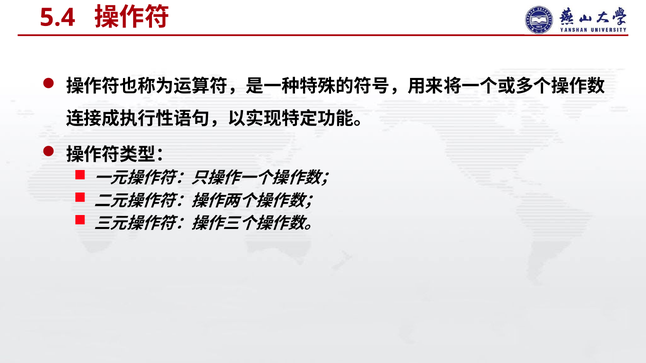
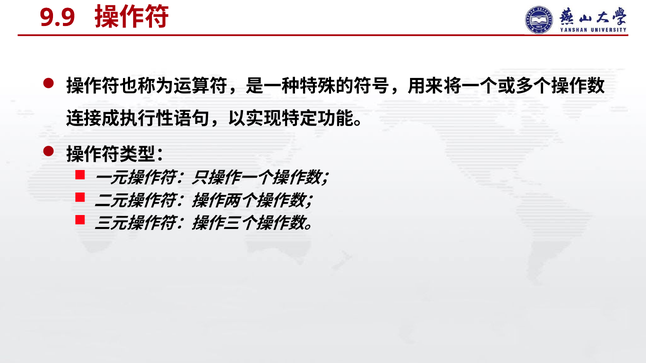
5.4: 5.4 -> 9.9 (57, 18)
